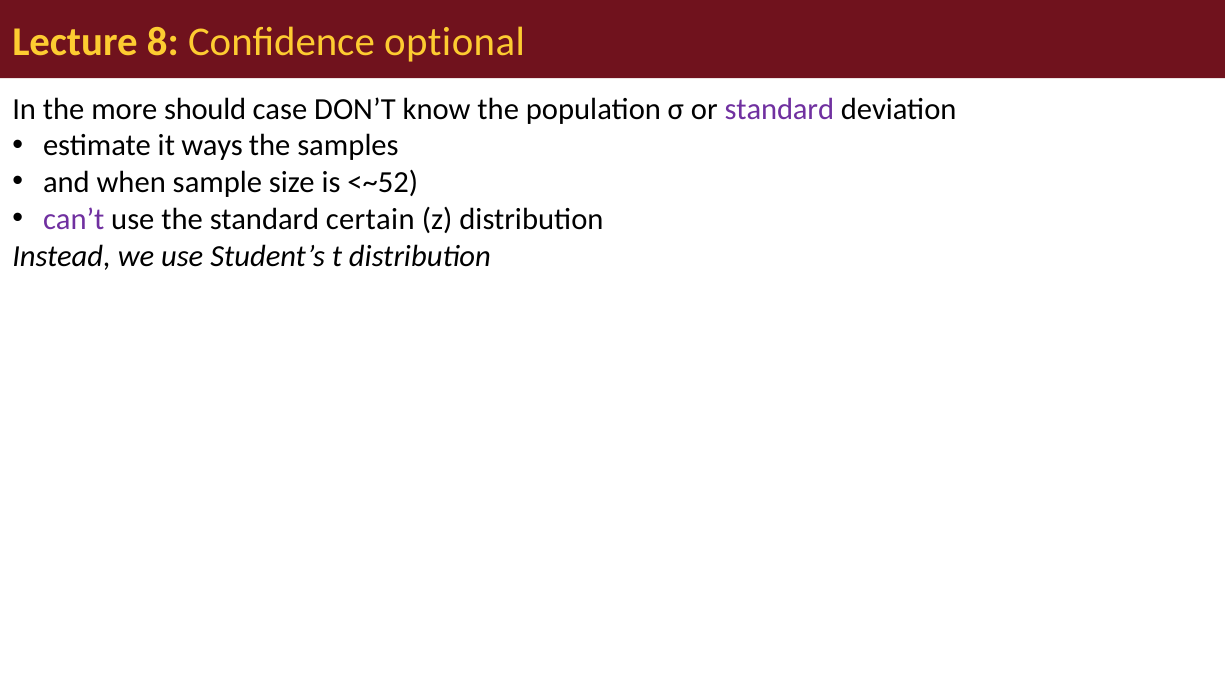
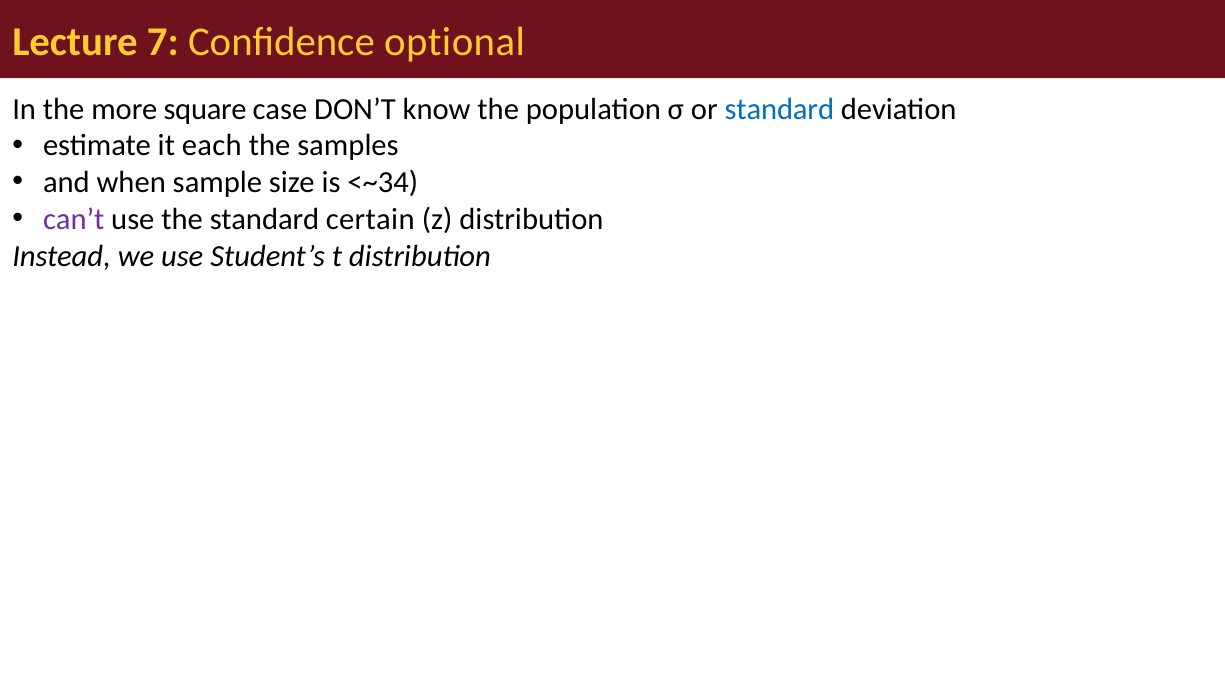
8: 8 -> 7 (163, 42)
should: should -> square (205, 109)
standard colour: purple -> blue (779, 109)
ways: ways -> each (212, 146)
<~52: <~52 -> <~34 (383, 182)
